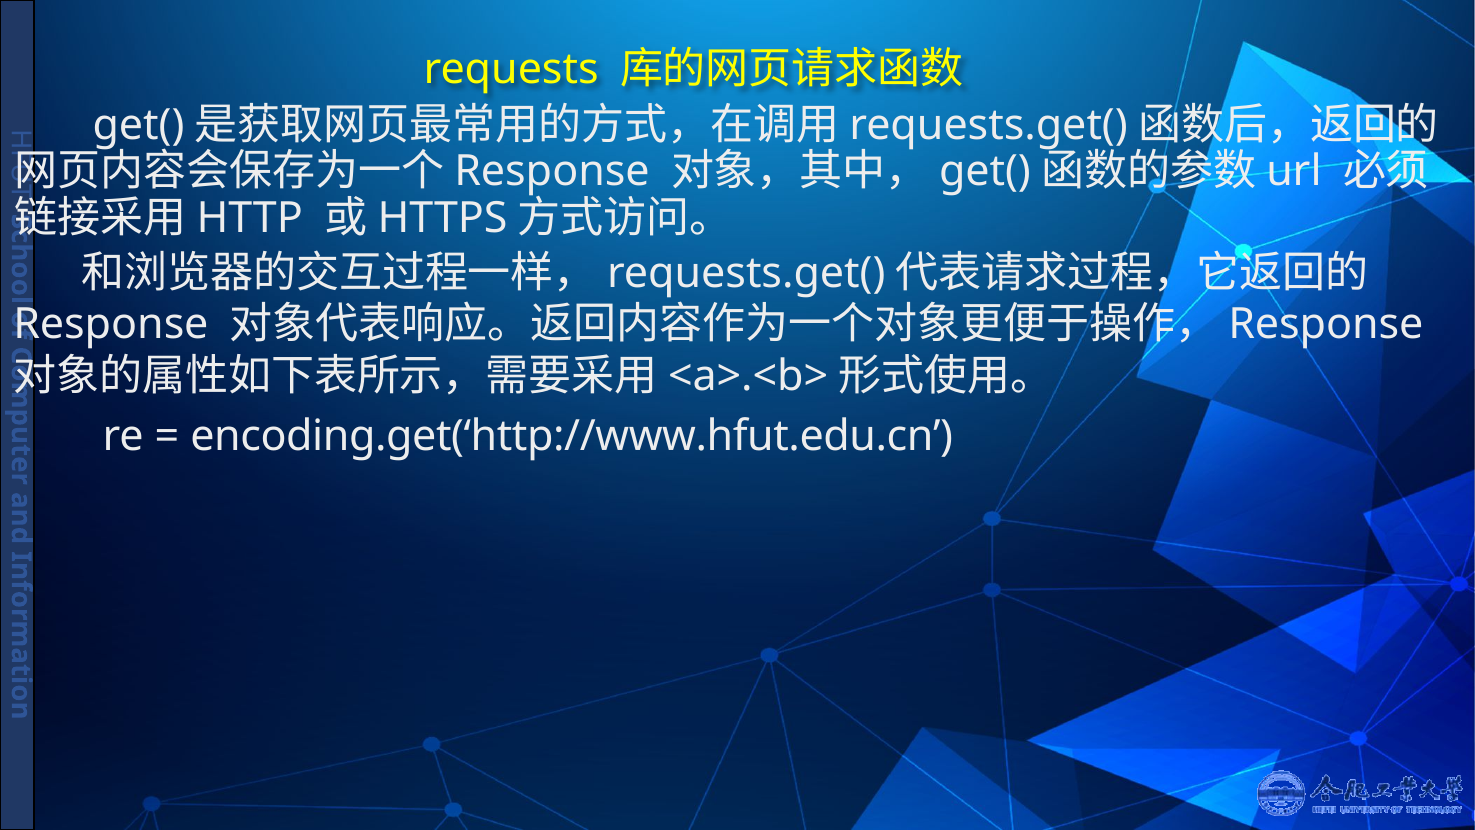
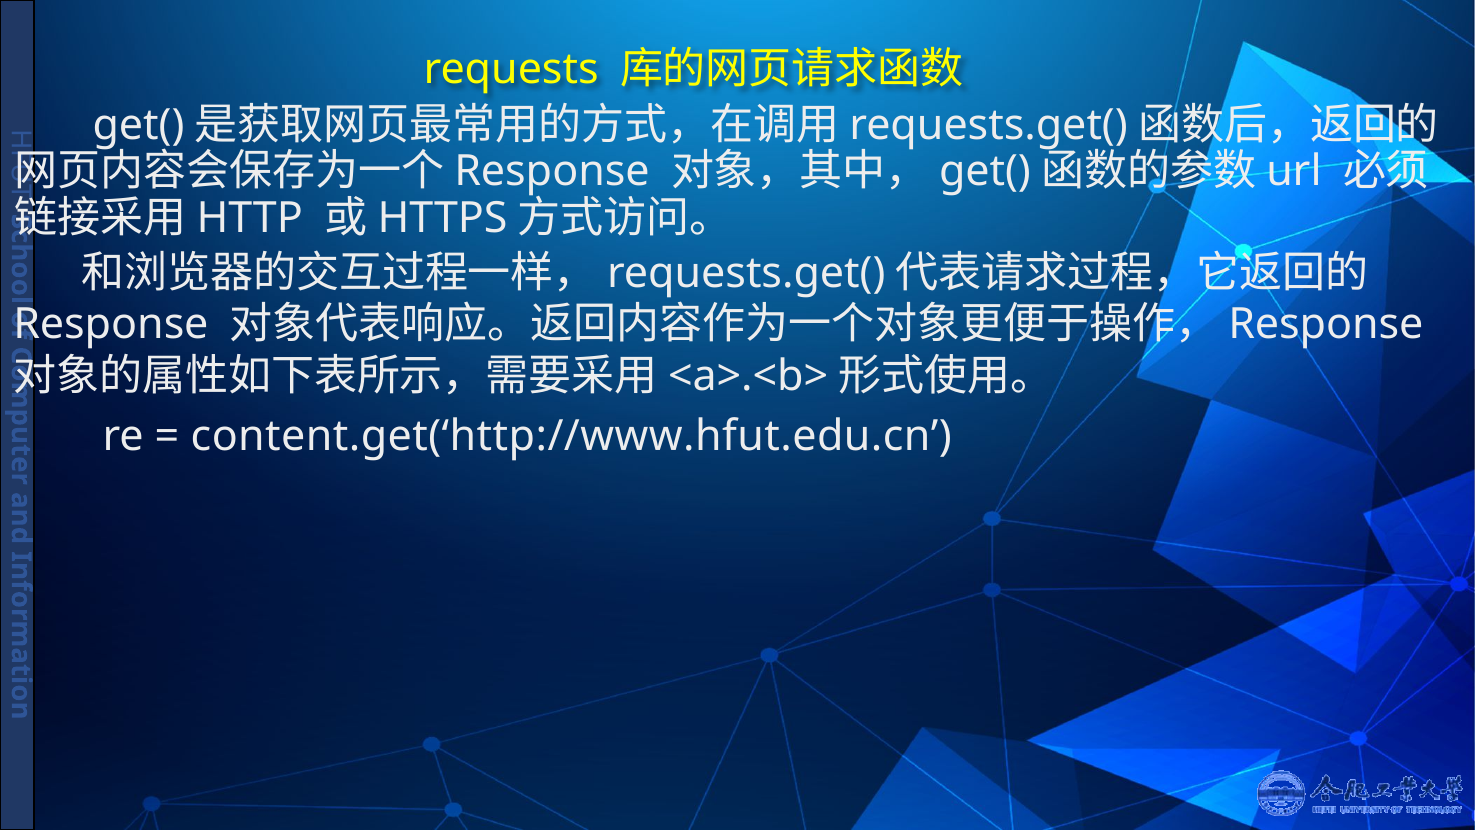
encoding.get(‘http://www.hfut.edu.cn: encoding.get(‘http://www.hfut.edu.cn -> content.get(‘http://www.hfut.edu.cn (571, 437)
